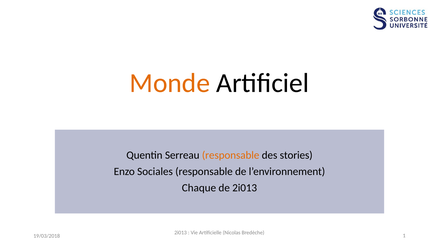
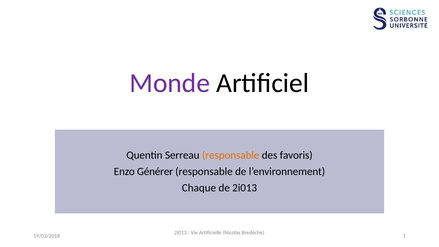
Monde colour: orange -> purple (170, 83)
stories: stories -> favoris (296, 155)
Sociales: Sociales -> Générer (155, 171)
